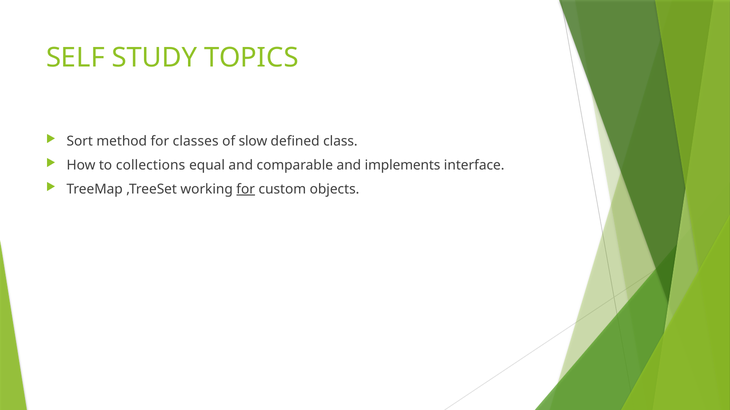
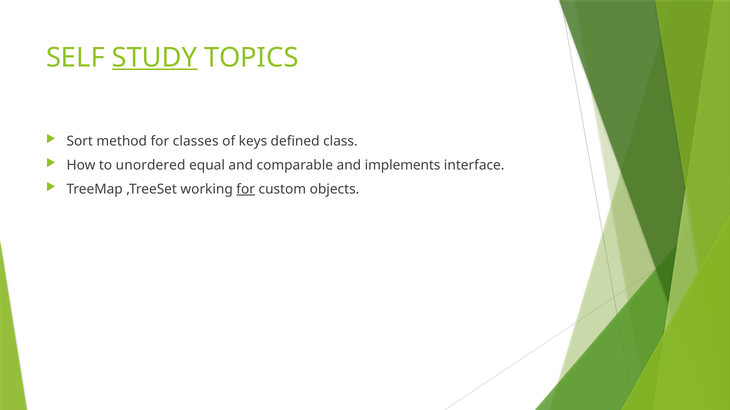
STUDY underline: none -> present (155, 58)
slow: slow -> keys (253, 141)
collections: collections -> unordered (151, 165)
